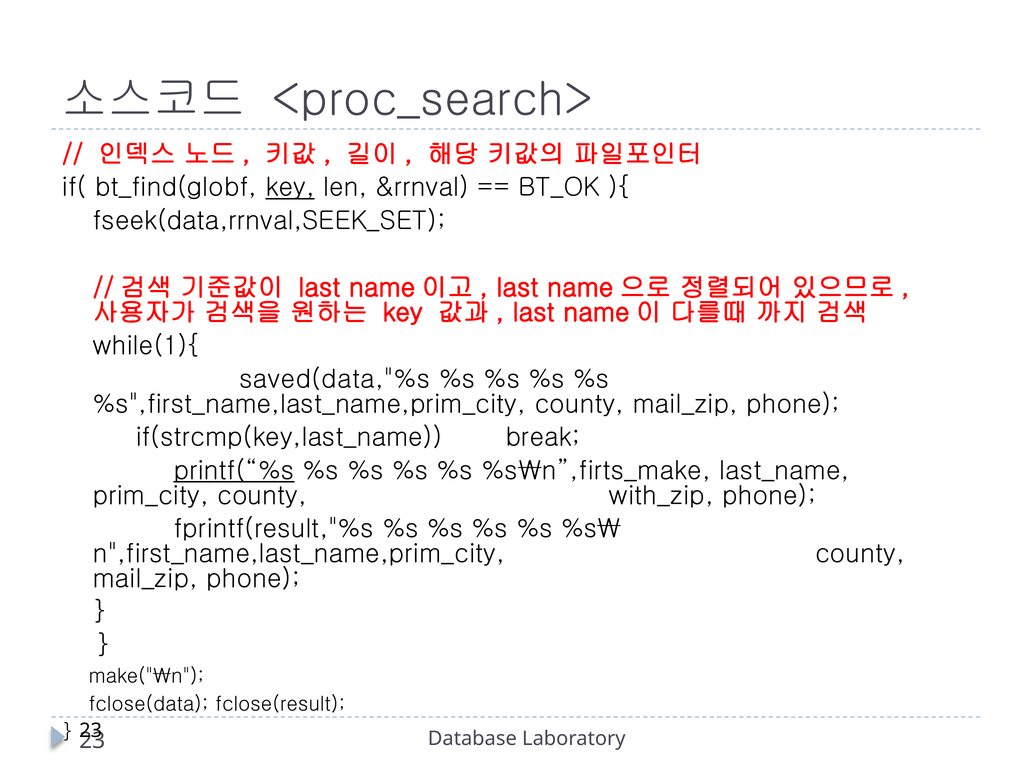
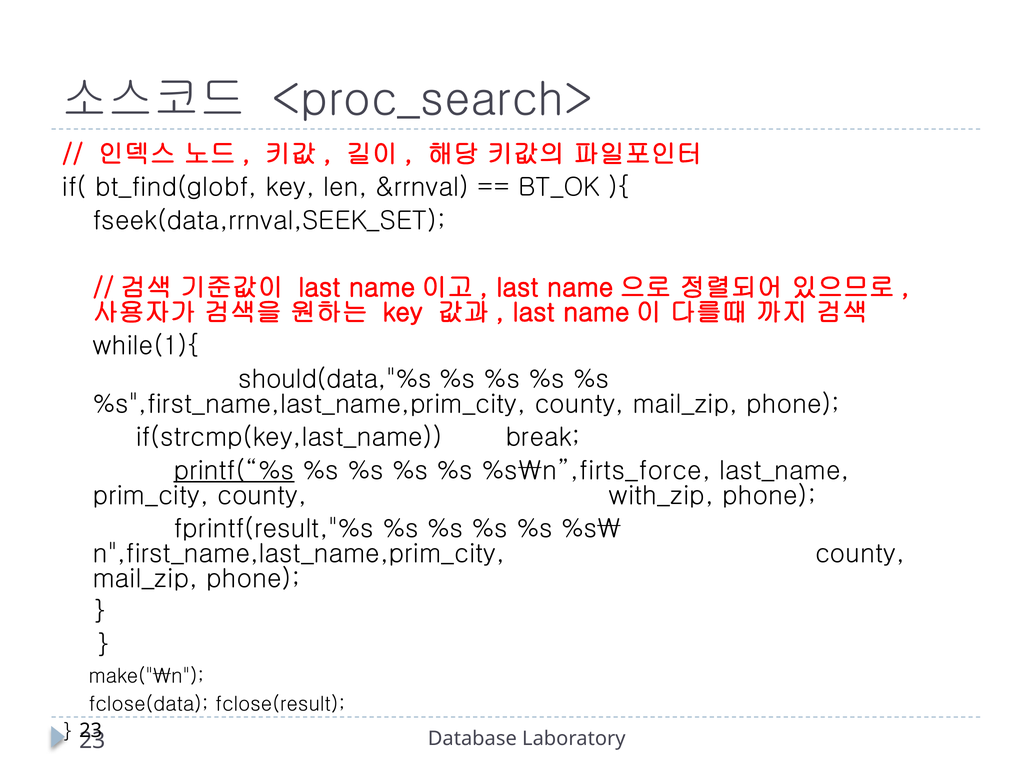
key underline: present -> none (290, 187)
saved(data,"%s: saved(data,"%s -> should(data,"%s (335, 379)
%s\n”,firts_make: %s\n”,firts_make -> %s\n”,firts_force (596, 471)
